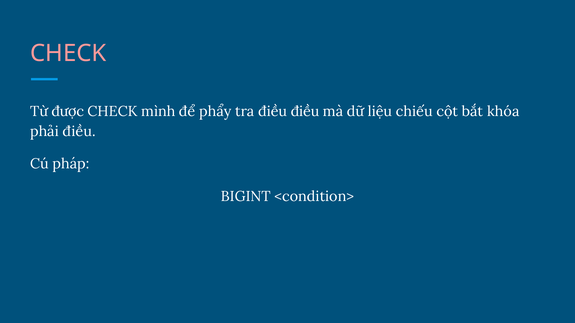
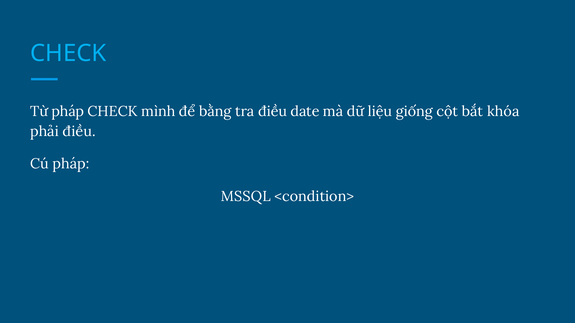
CHECK colour: pink -> light blue (68, 53)
Từ được: được -> pháp (68, 112)
phẩy: phẩy -> bằng (215, 112)
điều điều: điều -> date (305, 112)
chiếu: chiếu -> giống (414, 112)
BIGINT: BIGINT -> MSSQL (246, 197)
